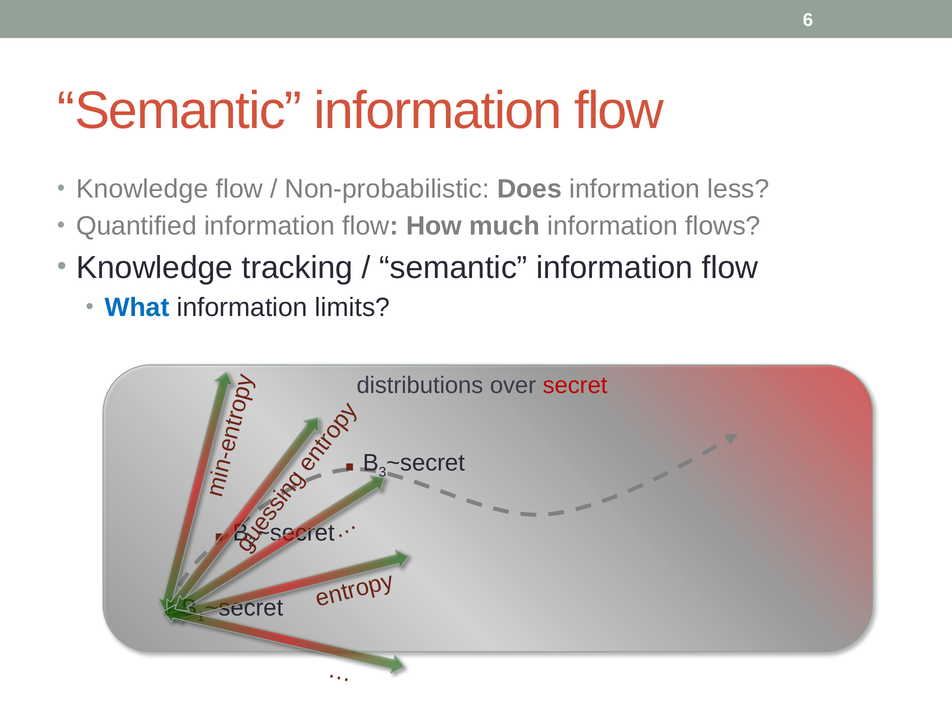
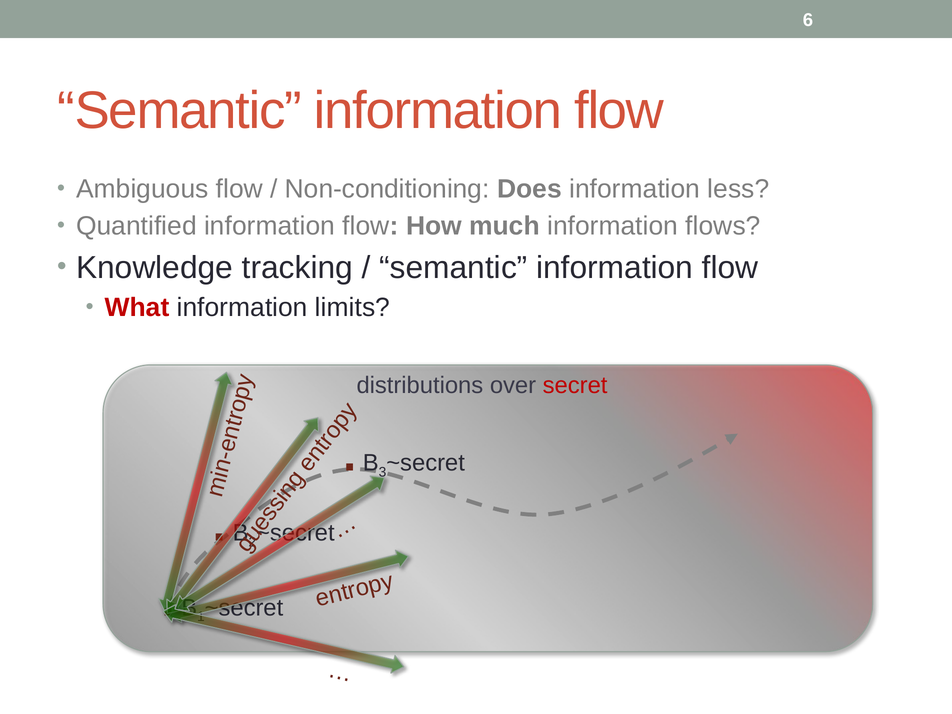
Knowledge: Knowledge -> Ambiguous (142, 189)
Non-probabilistic: Non-probabilistic -> Non-conditioning (387, 189)
What colour: blue -> red (137, 308)
